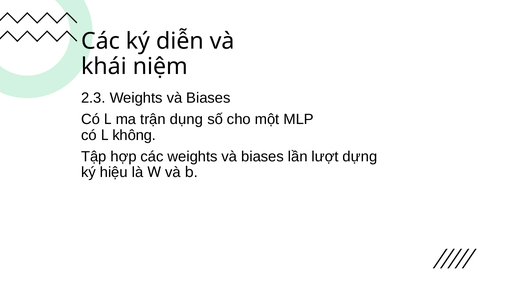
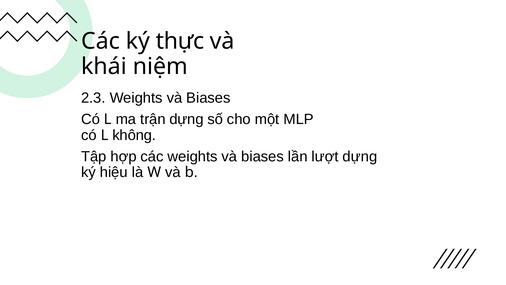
diễn: diễn -> thực (180, 41)
trận dụng: dụng -> dựng (187, 119)
